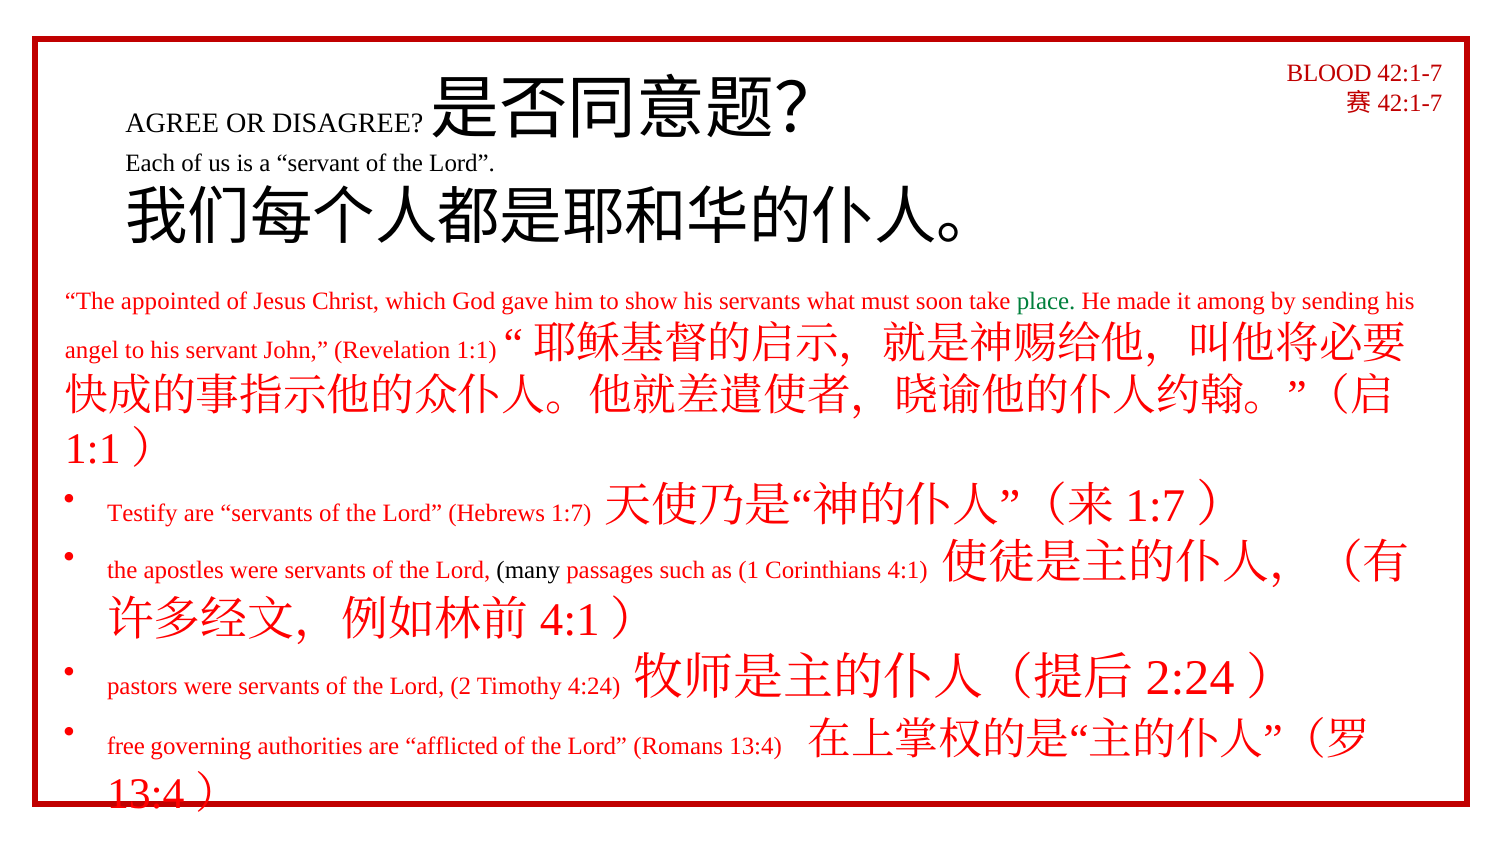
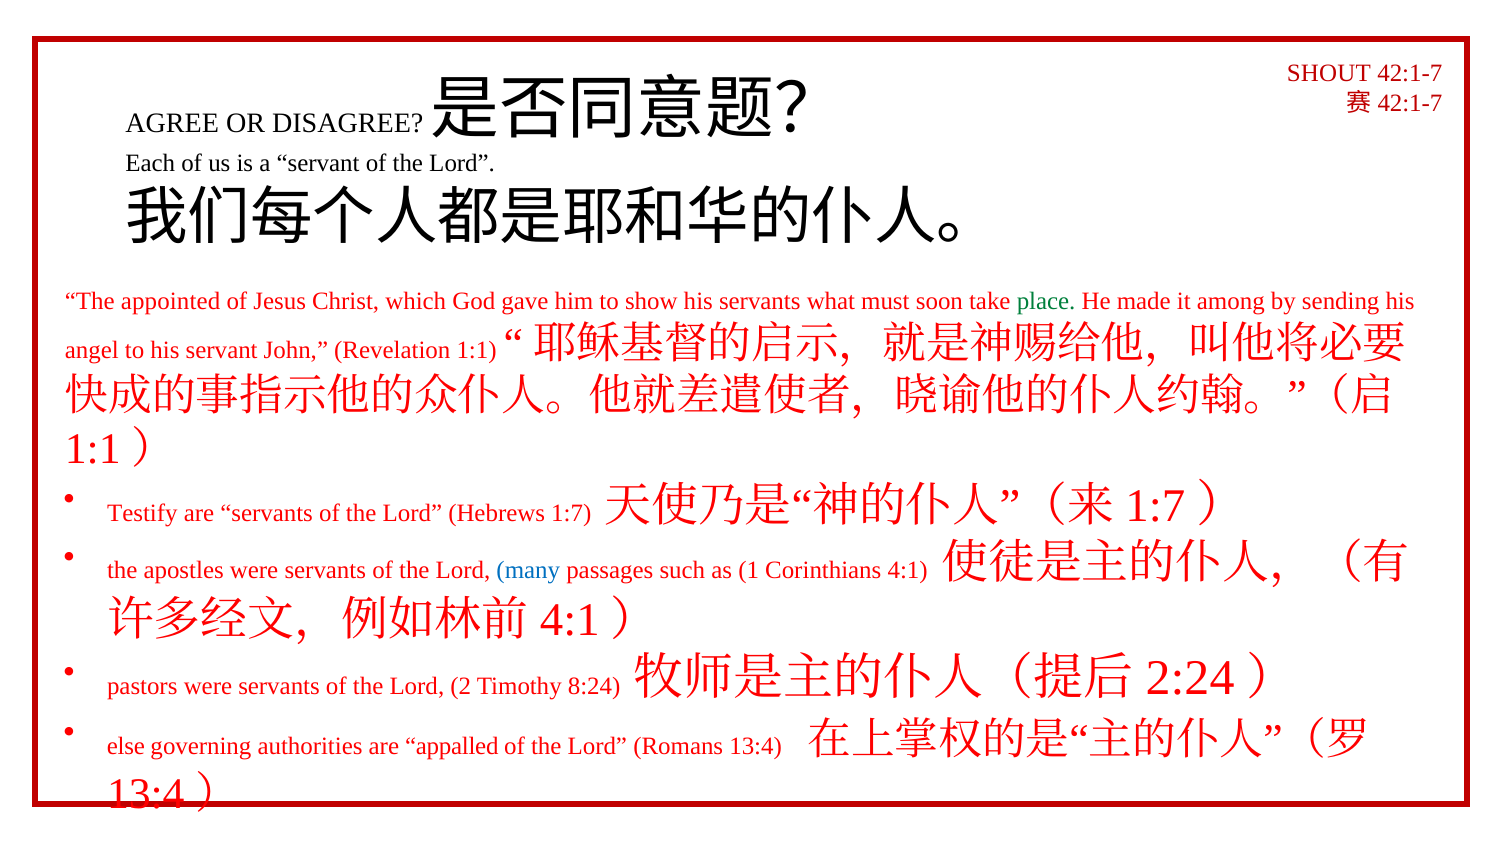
BLOOD: BLOOD -> SHOUT (1329, 73)
many colour: black -> blue (528, 571)
4:24: 4:24 -> 8:24 (594, 686)
free: free -> else (126, 746)
afflicted: afflicted -> appalled (452, 746)
